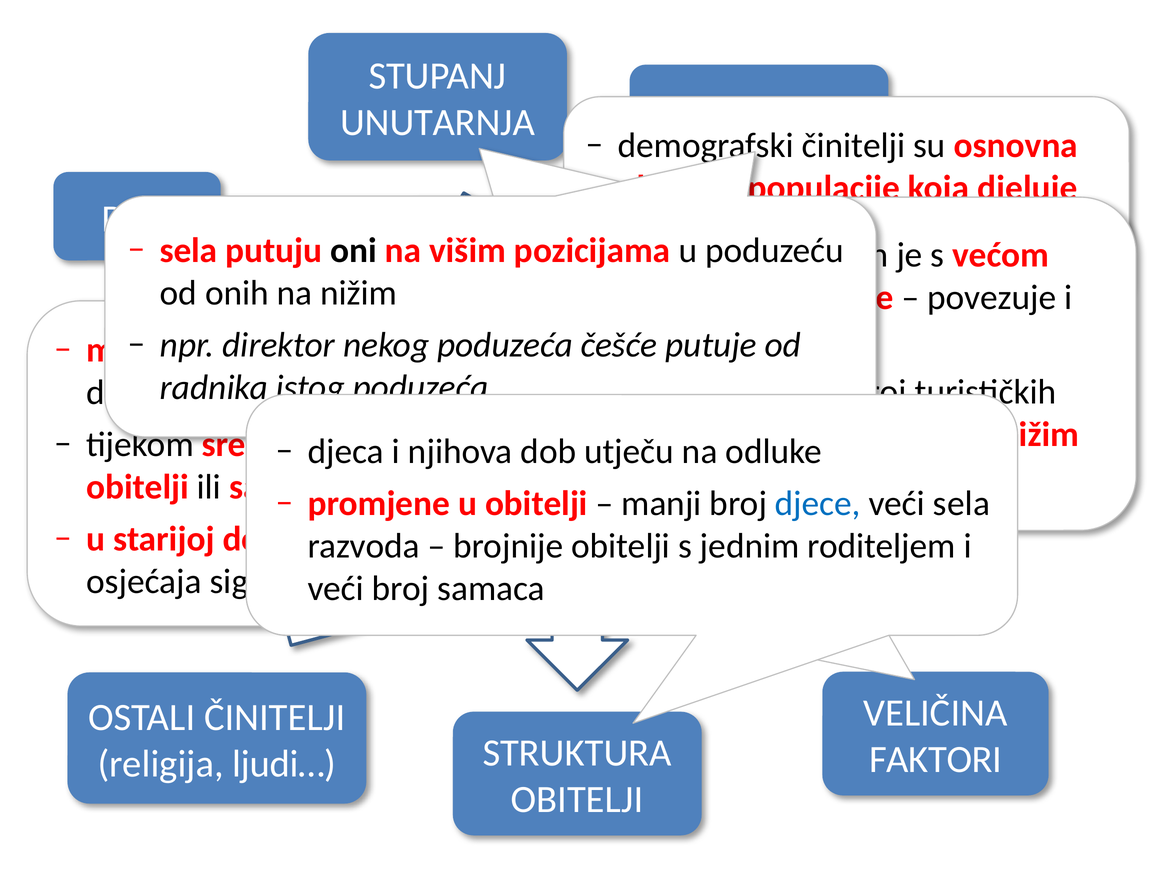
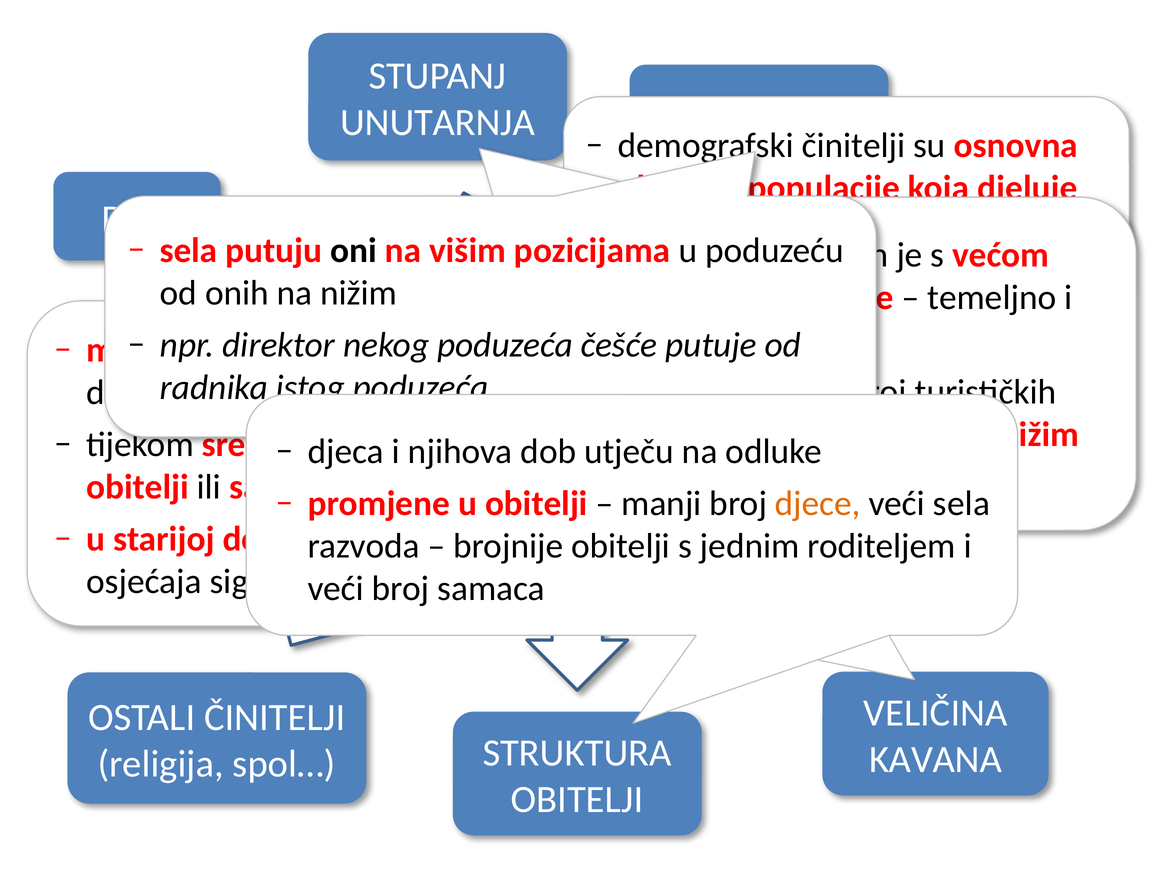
povezuje: povezuje -> temeljno (992, 298)
djece colour: blue -> orange (818, 504)
FAKTORI: FAKTORI -> KAVANA (935, 760)
ljudi…: ljudi… -> spol… (284, 764)
